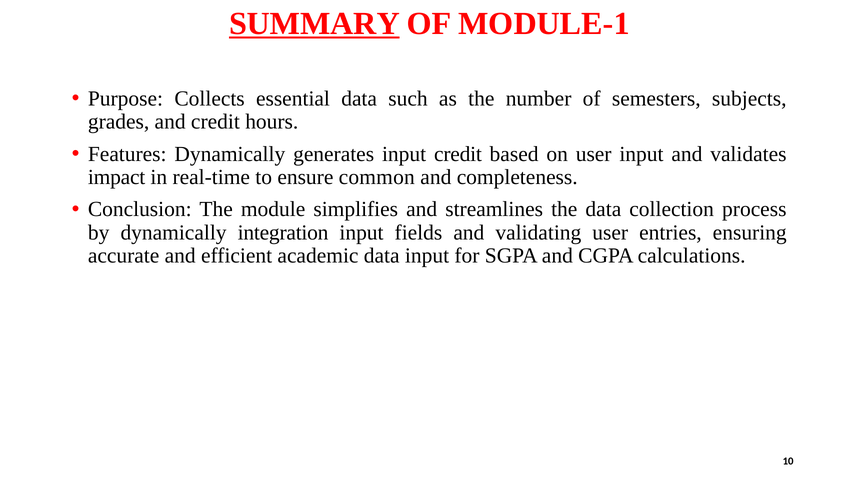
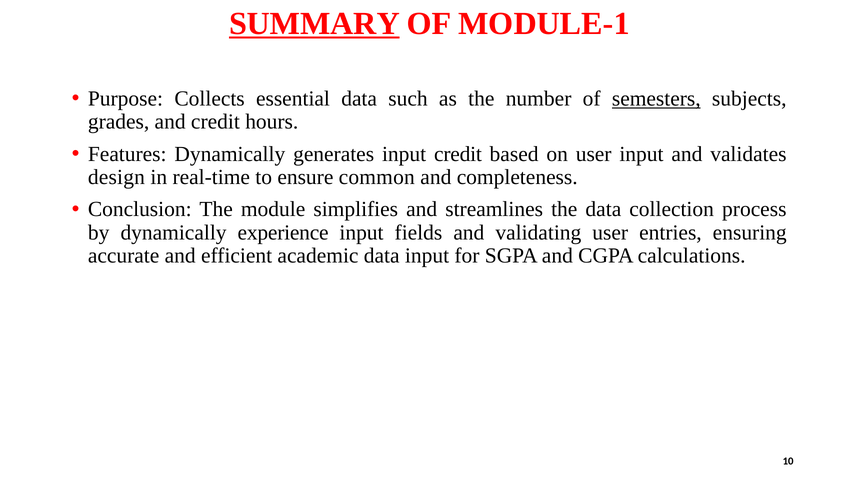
semesters underline: none -> present (656, 99)
impact: impact -> design (116, 177)
integration: integration -> experience (283, 233)
